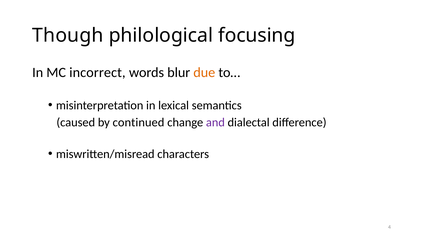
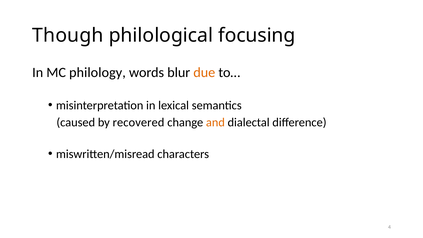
incorrect: incorrect -> philology (97, 72)
continued: continued -> recovered (139, 122)
and colour: purple -> orange (215, 122)
